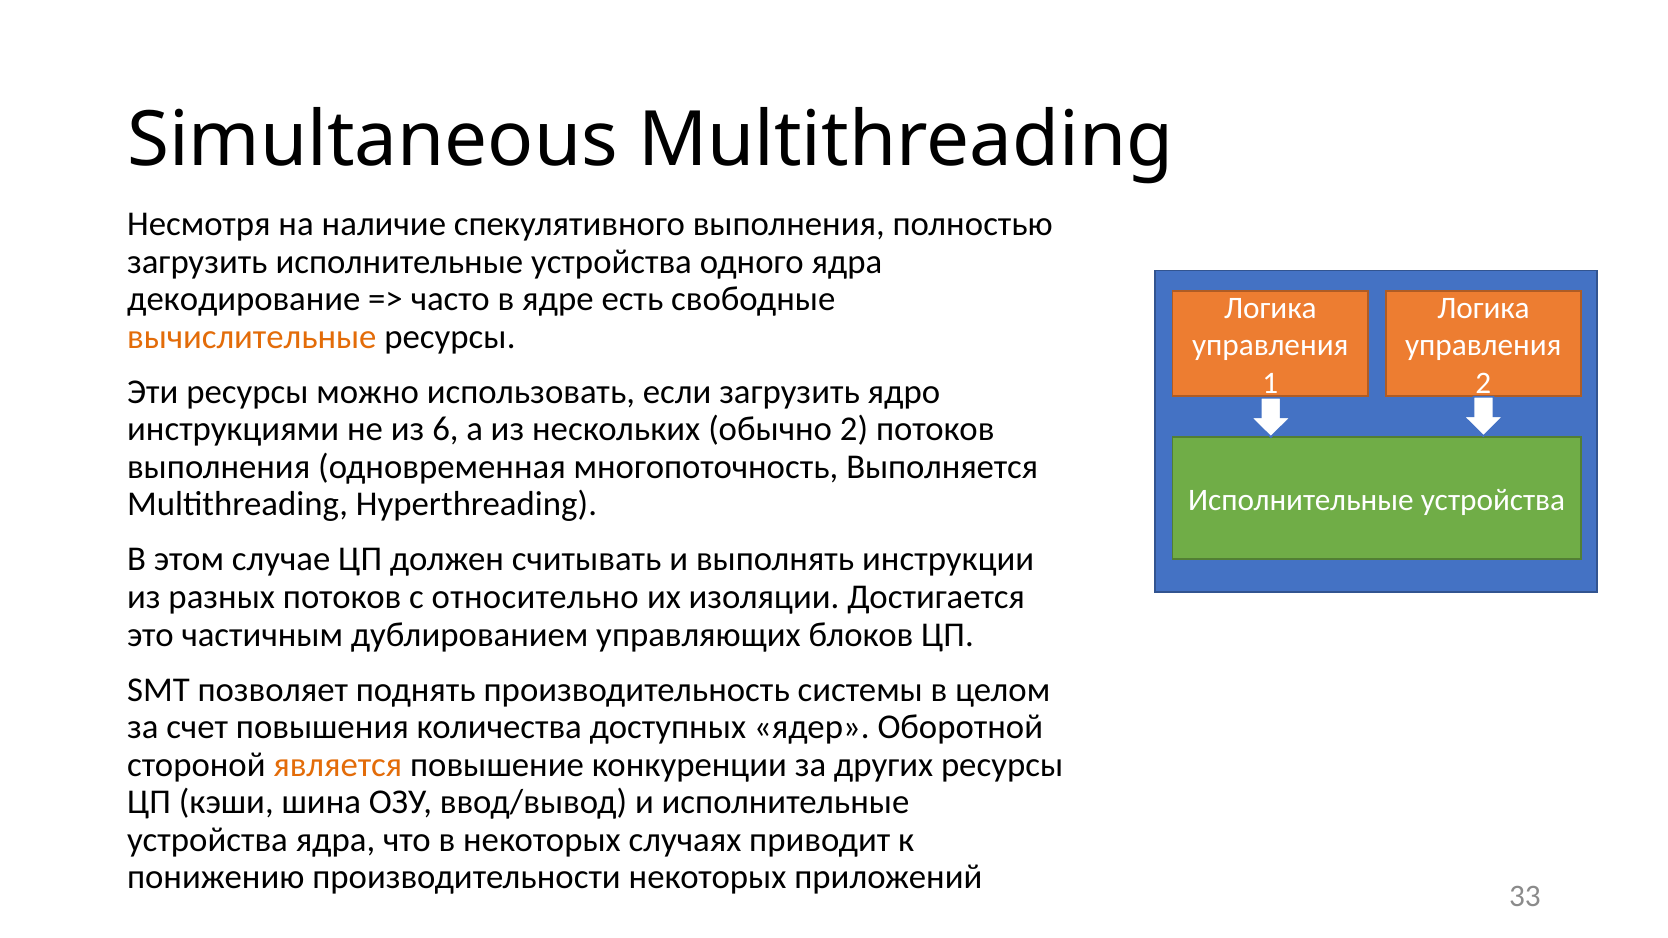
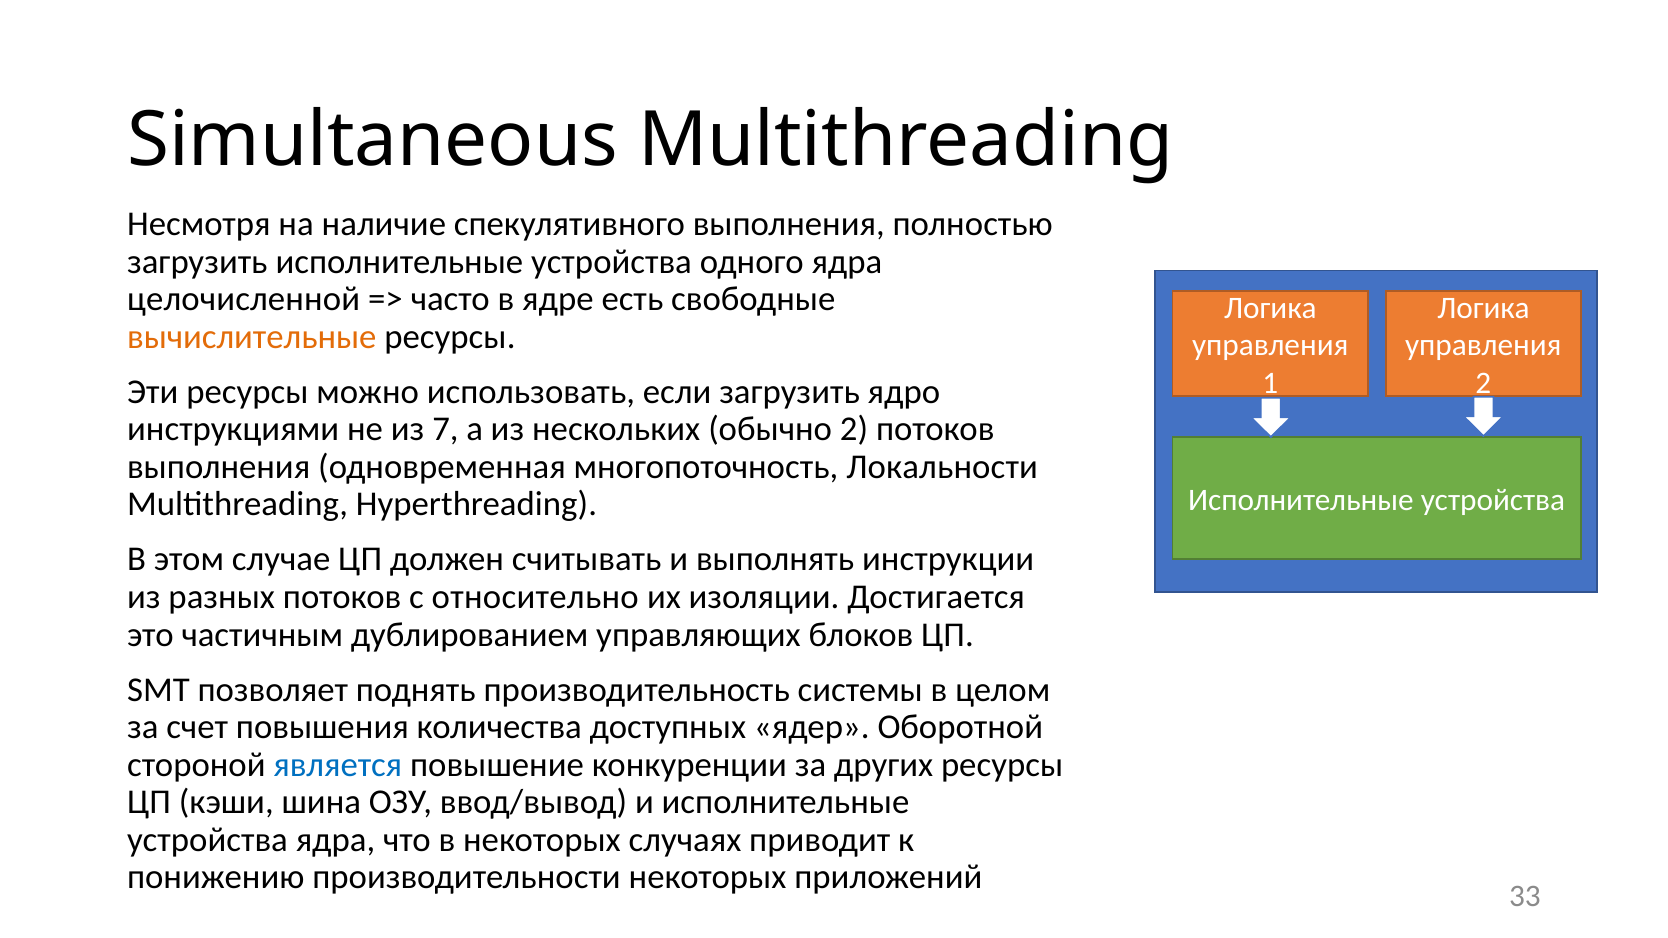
декодирование: декодирование -> целочисленной (244, 299)
6: 6 -> 7 (445, 429)
Выполняется: Выполняется -> Локальности (942, 467)
является colour: orange -> blue (338, 765)
